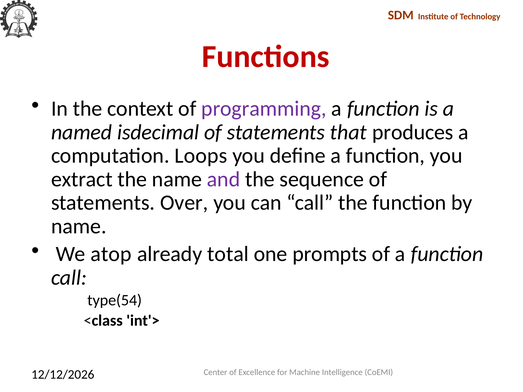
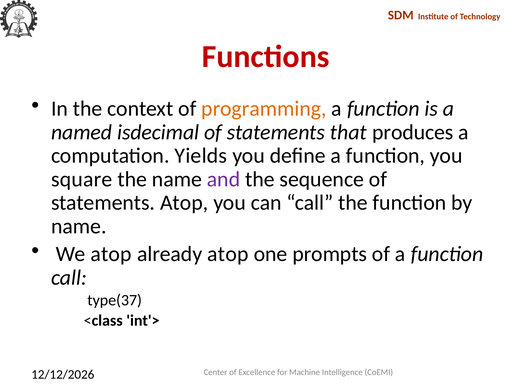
programming colour: purple -> orange (264, 109)
Loops: Loops -> Yields (201, 156)
extract: extract -> square (82, 179)
statements Over: Over -> Atop (184, 203)
already total: total -> atop (228, 254)
type(54: type(54 -> type(37 (115, 300)
